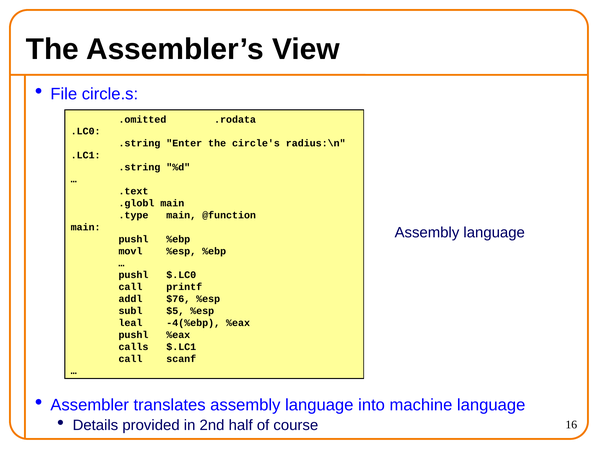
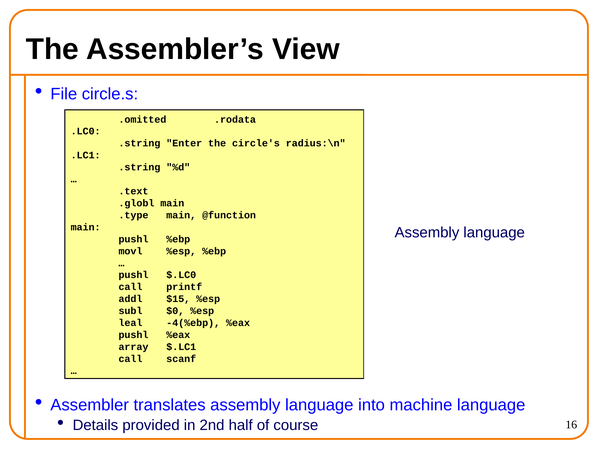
$76: $76 -> $15 (178, 299)
$5: $5 -> $0 (175, 311)
calls: calls -> array (133, 346)
